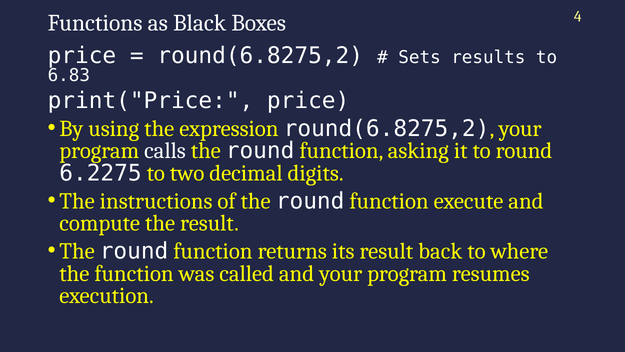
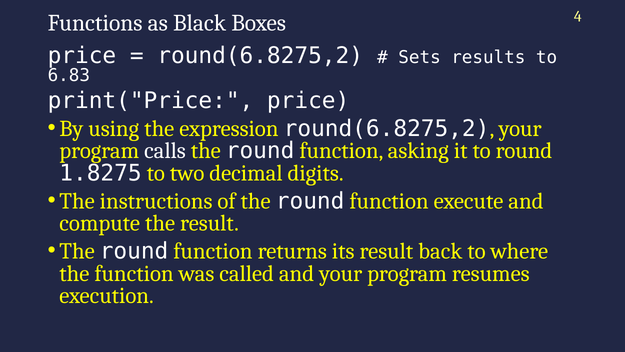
6.2275: 6.2275 -> 1.8275 (100, 173)
